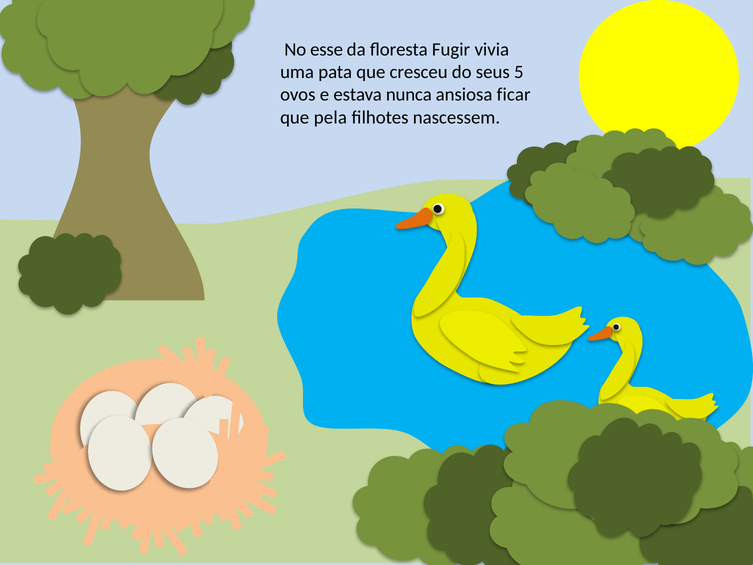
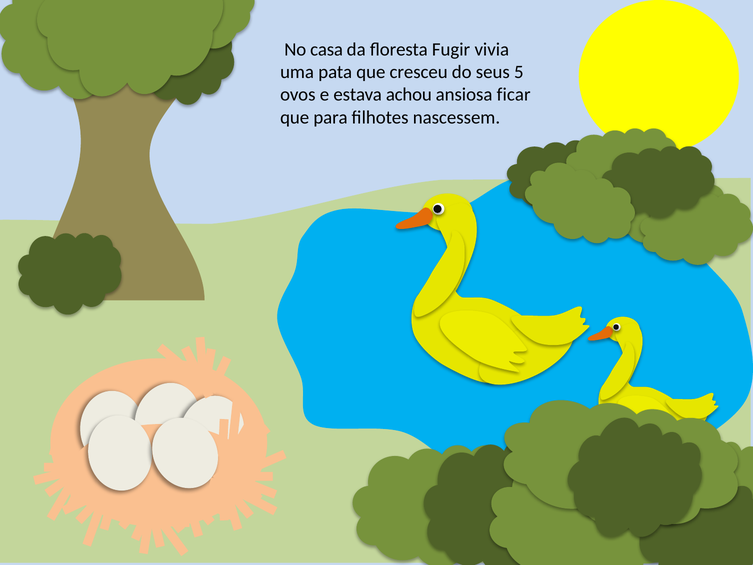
esse: esse -> casa (327, 49)
nunca: nunca -> achou (409, 95)
pela: pela -> para (331, 117)
